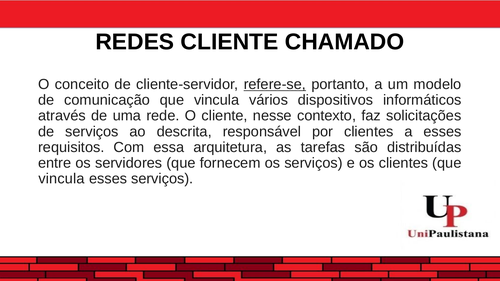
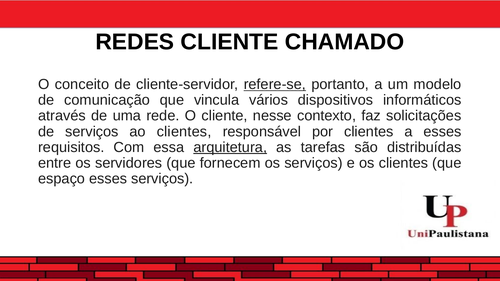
ao descrita: descrita -> clientes (184, 132)
arquitetura underline: none -> present (230, 147)
vincula: vincula -> espaço (62, 179)
